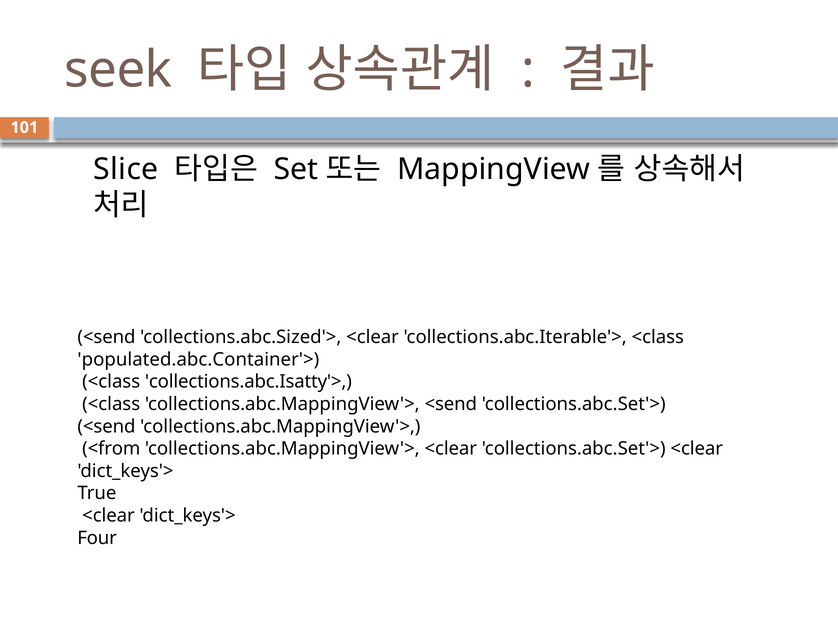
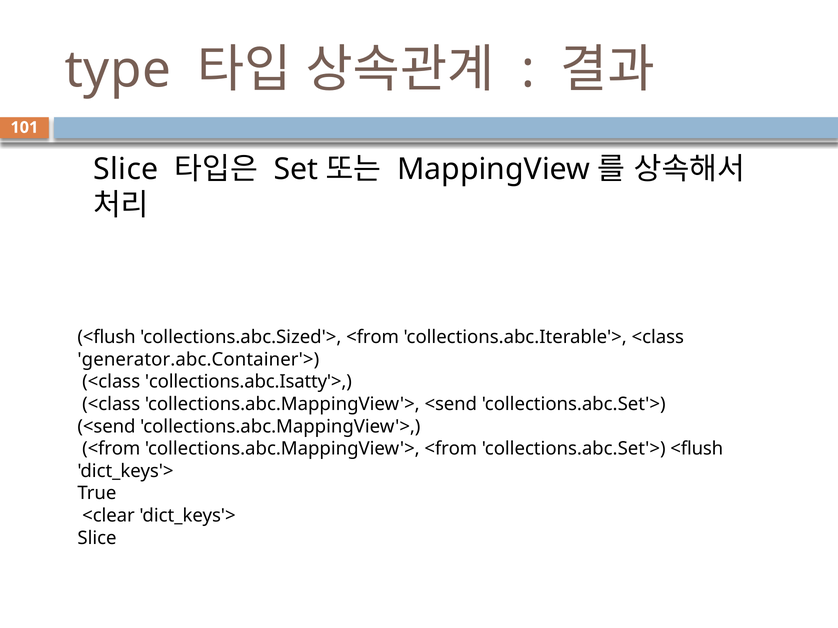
seek: seek -> type (118, 70)
<send: <send -> <flush (107, 337)
collections.abc.Sized'> <clear: <clear -> <from (373, 337)
populated.abc.Container'>: populated.abc.Container'> -> generator.abc.Container'> (198, 360)
<clear: <clear -> <from (451, 449)
collections.abc.Set'> <clear: <clear -> <flush (697, 449)
Four: Four -> Slice (97, 538)
